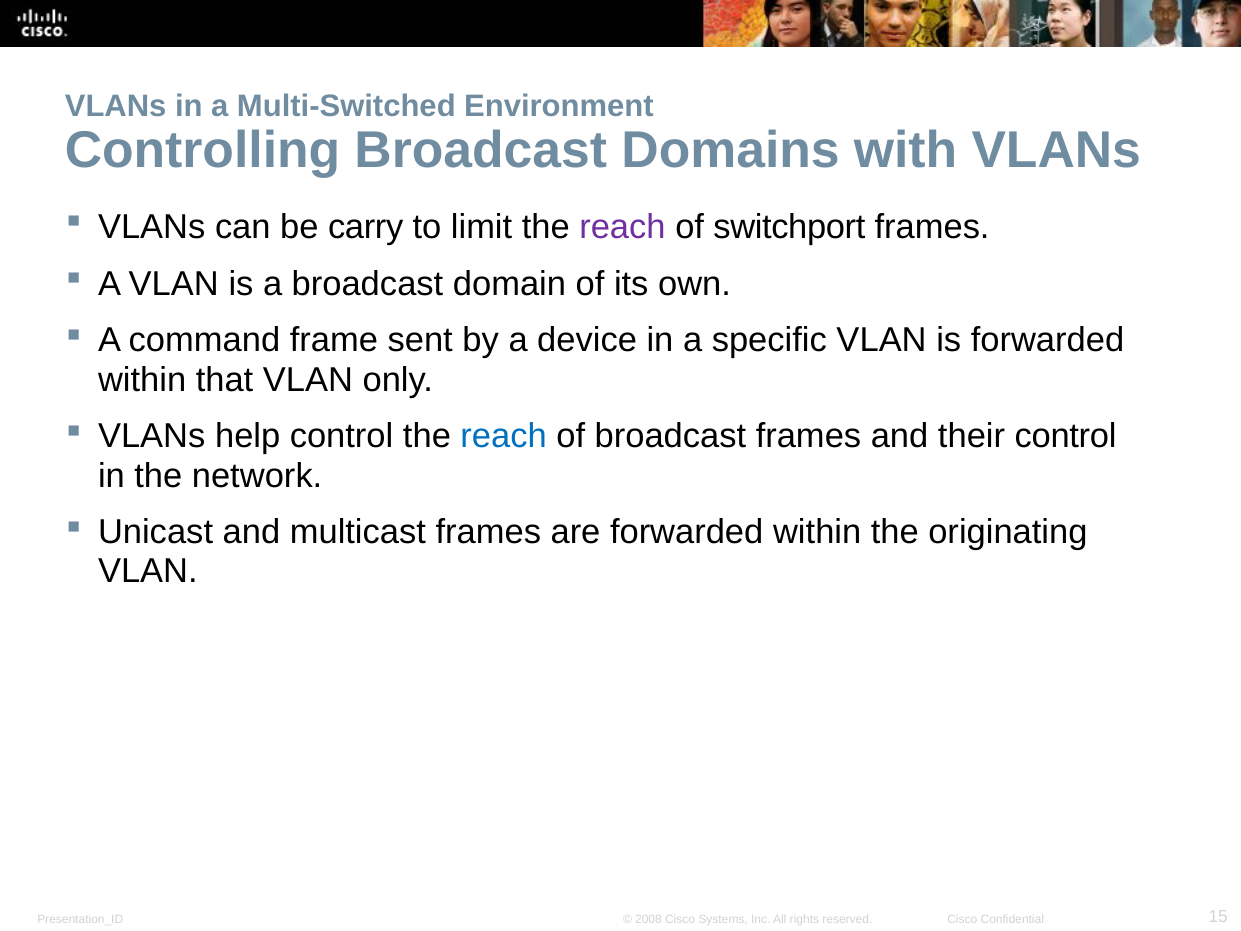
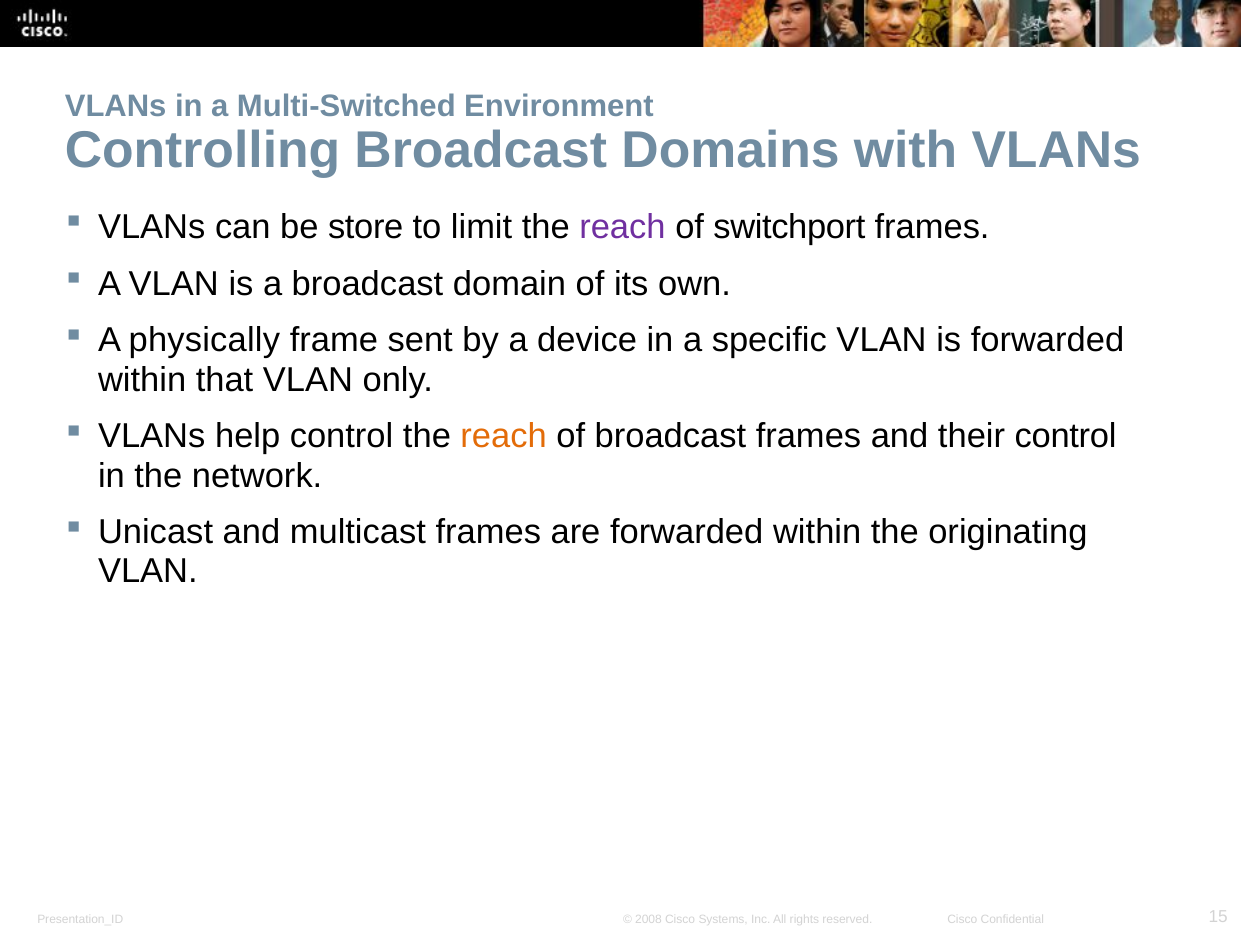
carry: carry -> store (366, 227)
command: command -> physically (204, 340)
reach colour: blue -> orange (504, 436)
